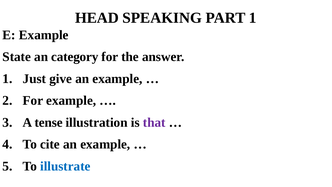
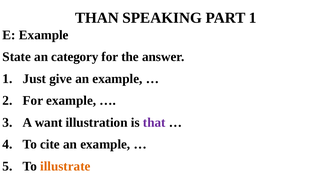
HEAD: HEAD -> THAN (97, 18)
tense: tense -> want (49, 122)
illustrate colour: blue -> orange (65, 166)
